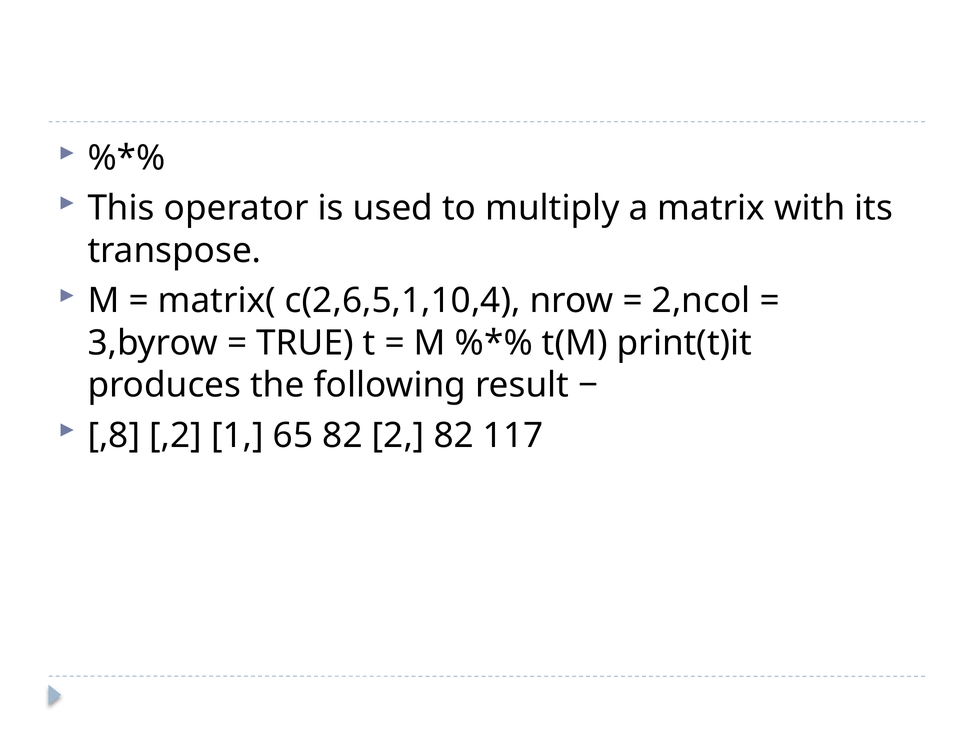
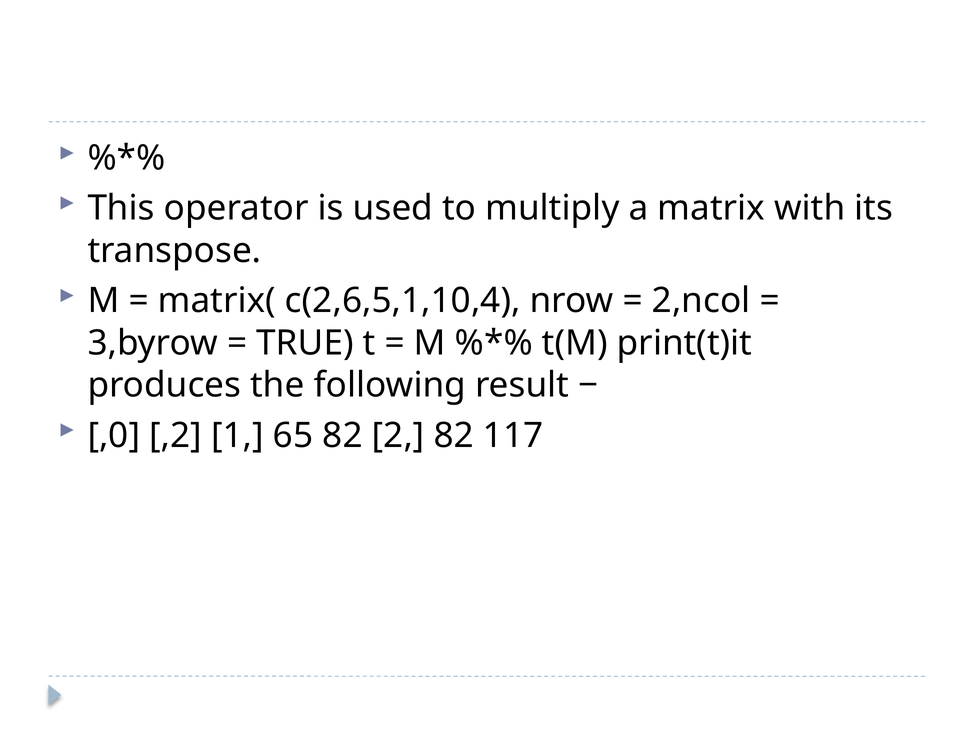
,8: ,8 -> ,0 (114, 436)
